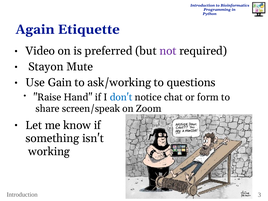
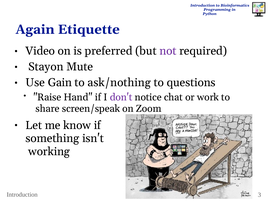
ask/working: ask/working -> ask/nothing (119, 82)
don't colour: blue -> purple (121, 97)
form: form -> work (208, 97)
